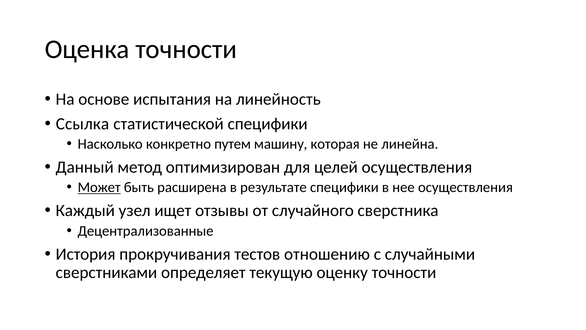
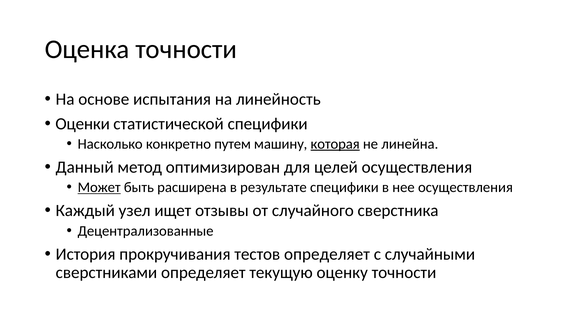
Ссылка: Ссылка -> Оценки (83, 124)
которая underline: none -> present (335, 144)
тестов отношению: отношению -> определяет (327, 254)
